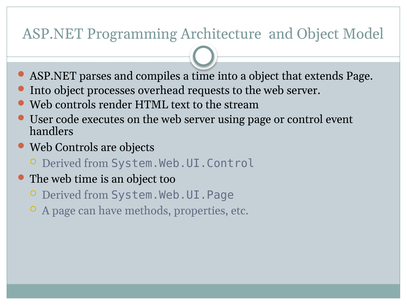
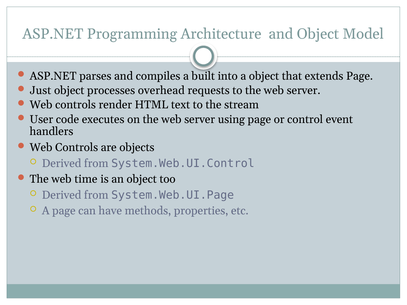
a time: time -> built (203, 76)
Into: Into -> Just (40, 91)
